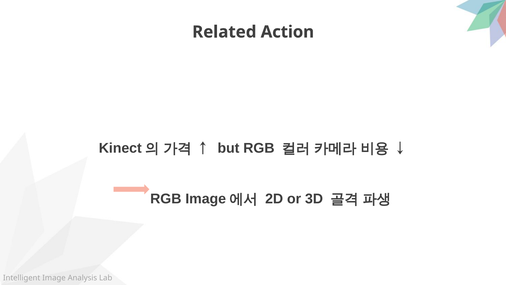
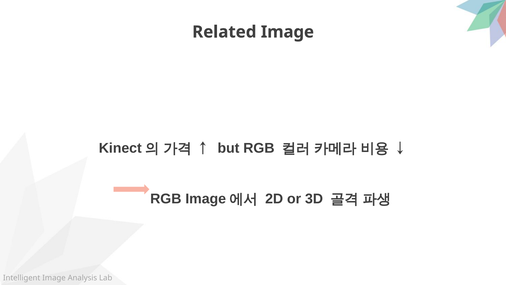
Related Action: Action -> Image (287, 32)
